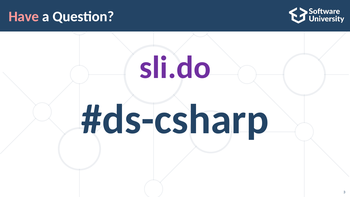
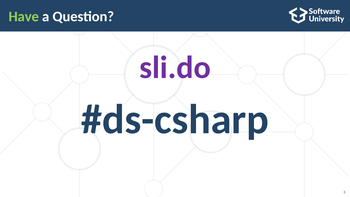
Have colour: pink -> light green (24, 17)
